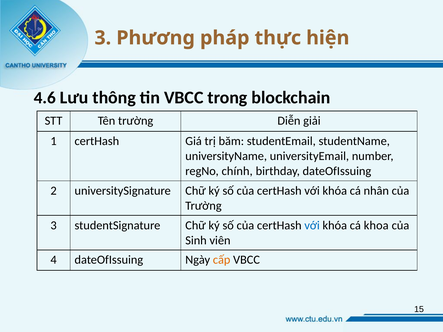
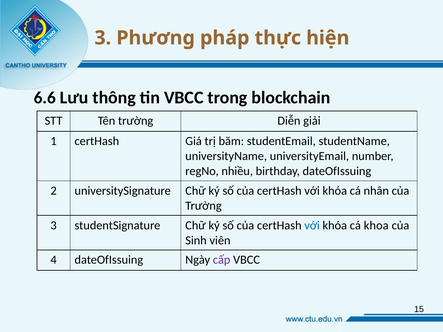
4.6: 4.6 -> 6.6 (45, 98)
chính: chính -> nhiều (237, 171)
cấp colour: orange -> purple (222, 260)
